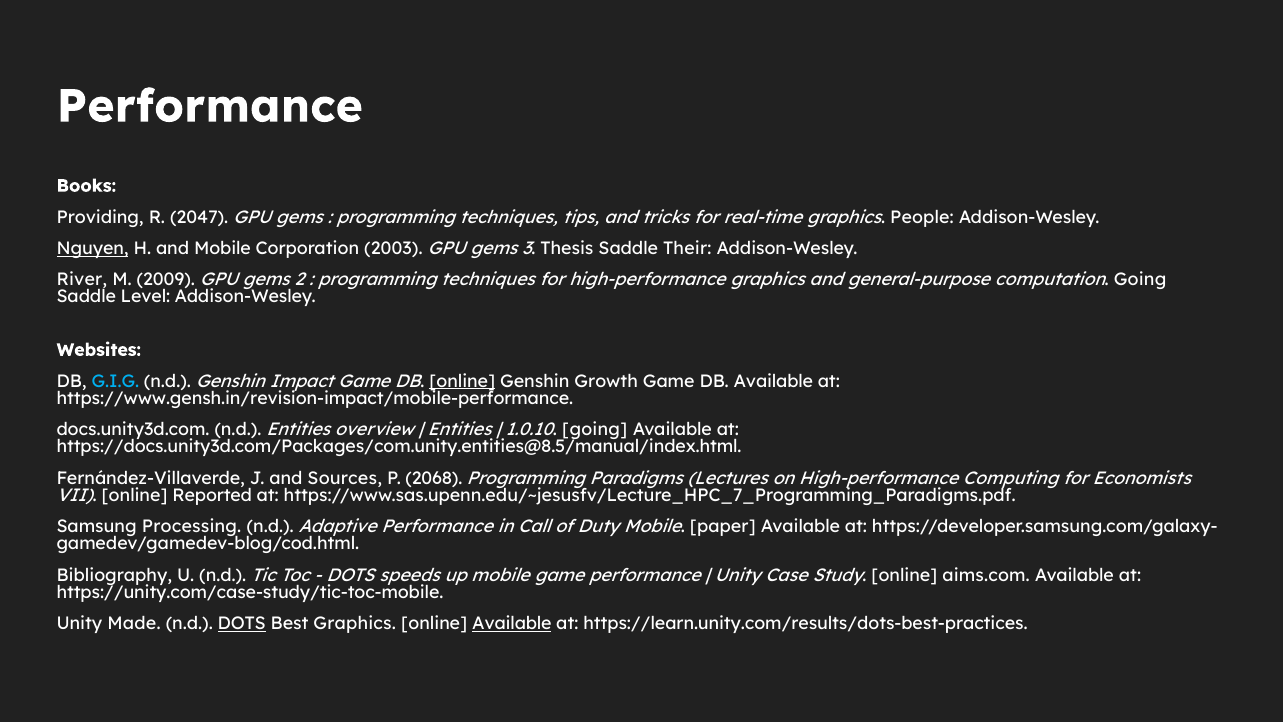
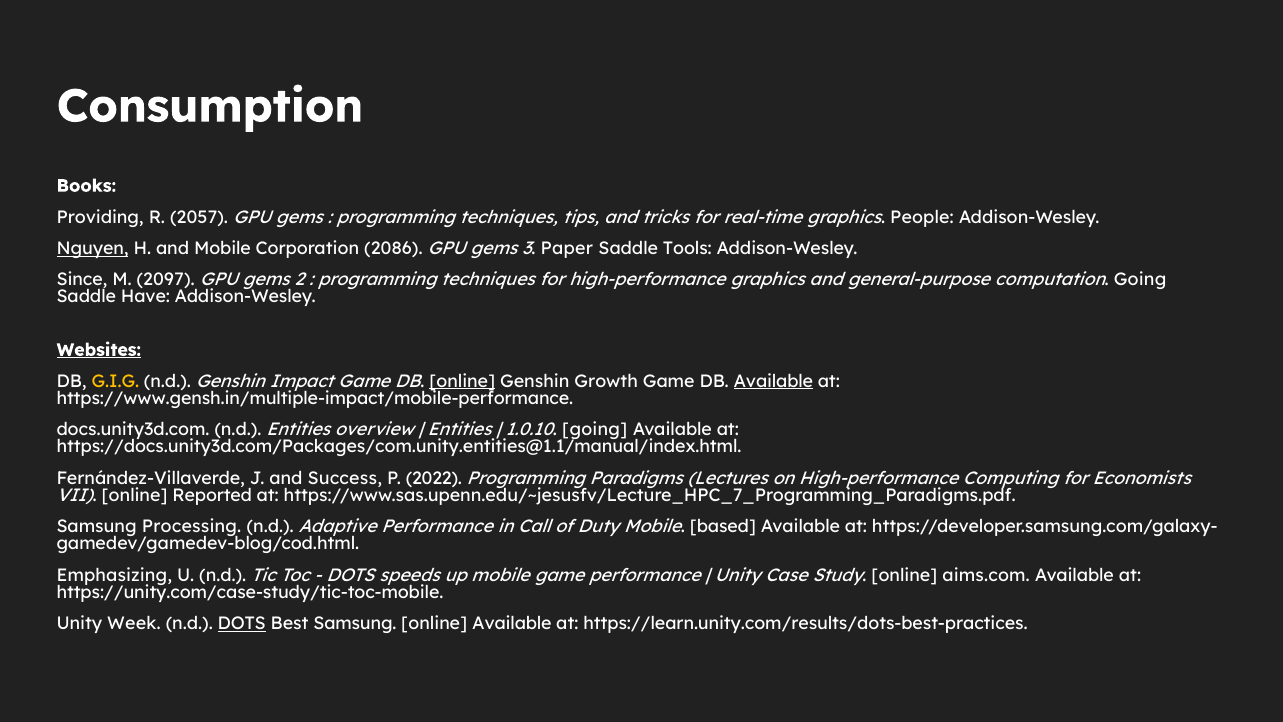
Performance: Performance -> Consumption (210, 106)
2047: 2047 -> 2057 (199, 217)
2003: 2003 -> 2086 (393, 248)
Thesis: Thesis -> Paper (567, 248)
Their: Their -> Tools (687, 248)
River: River -> Since (82, 280)
2009: 2009 -> 2097 (166, 280)
Level: Level -> Have (145, 297)
Websites underline: none -> present (99, 350)
G.I.G colour: light blue -> yellow (115, 381)
Available underline: none -> present (773, 381)
https://www.gensh.in/revision-impact/mobile-performance: https://www.gensh.in/revision-impact/mobile-performance -> https://www.gensh.in/multiple-impact/mobile-performance (315, 398)
https://docs.unity3d.com/Packages/com.unity.entities@8.5/manual/index.html: https://docs.unity3d.com/Packages/com.unity.entities@8.5/manual/index.html -> https://docs.unity3d.com/Packages/com.unity.entities@1.1/manual/index.html (399, 447)
Sources: Sources -> Success (345, 478)
2068: 2068 -> 2022 (434, 478)
paper: paper -> based (723, 527)
Bibliography: Bibliography -> Emphasizing (114, 575)
Made: Made -> Week (134, 624)
Best Graphics: Graphics -> Samsung (355, 624)
Available underline: present -> none (512, 624)
